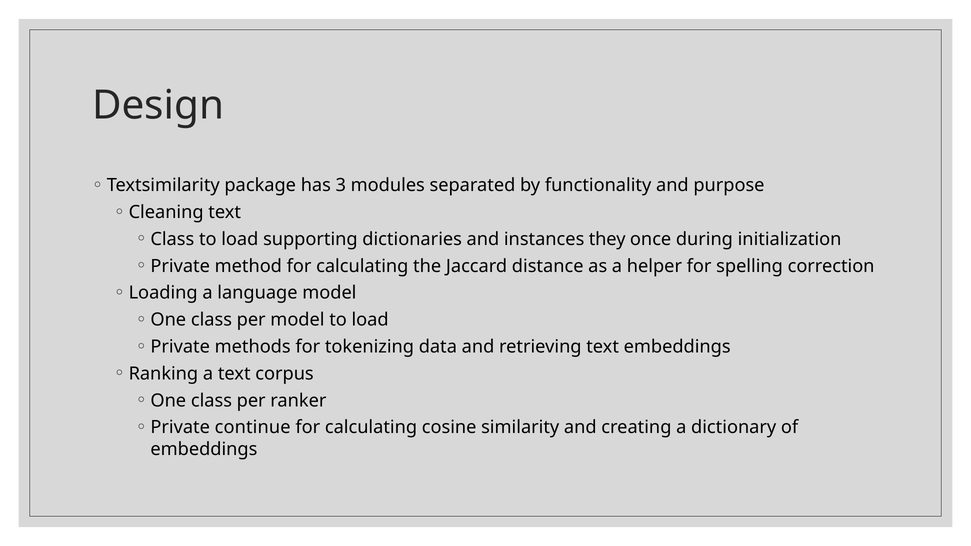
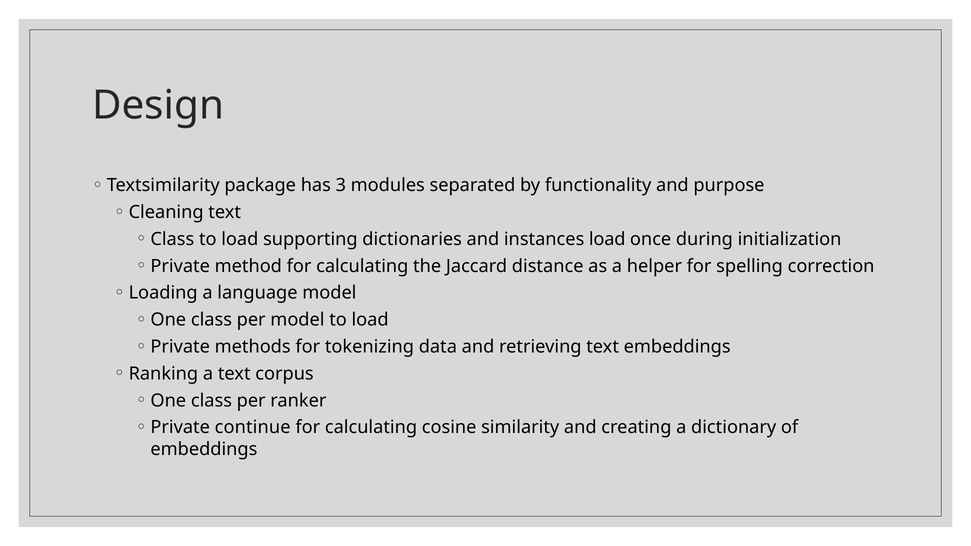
instances they: they -> load (607, 239)
